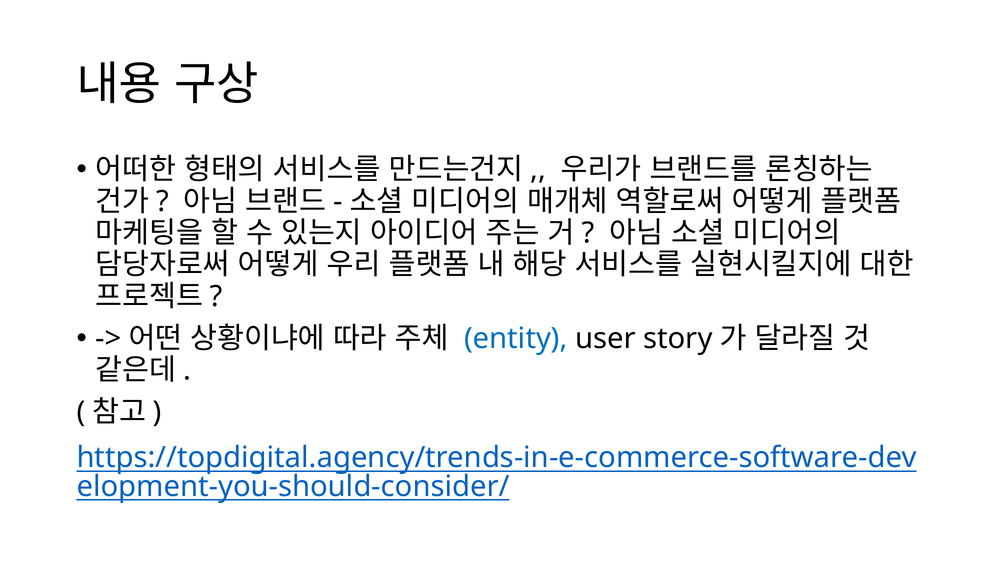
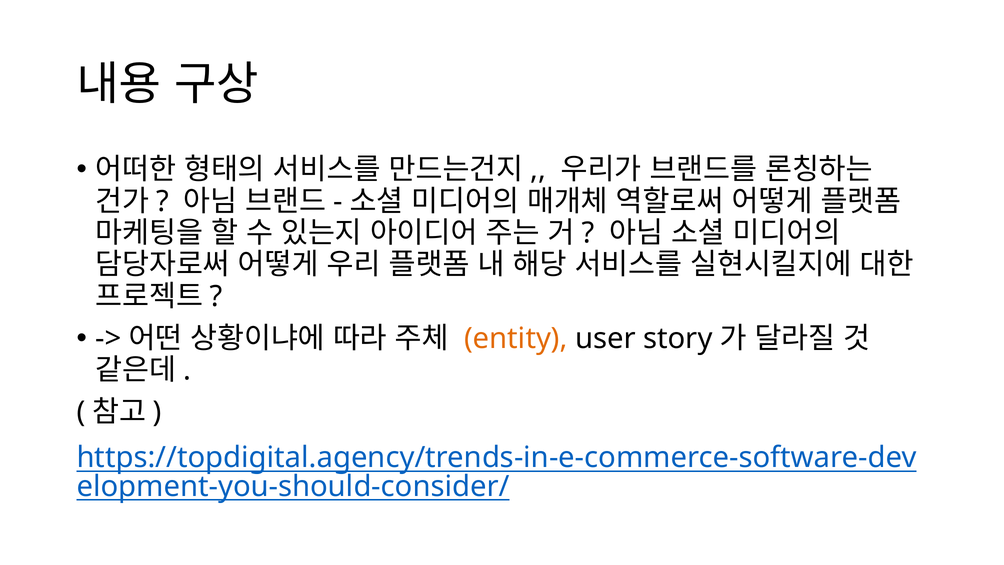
entity colour: blue -> orange (516, 338)
